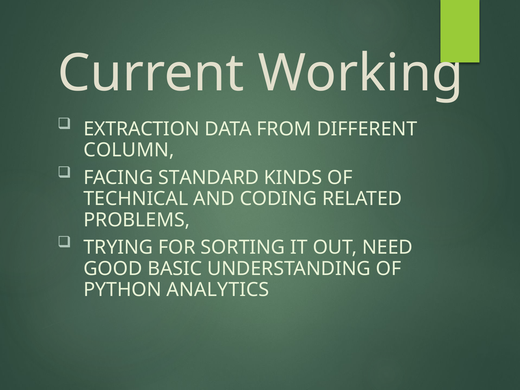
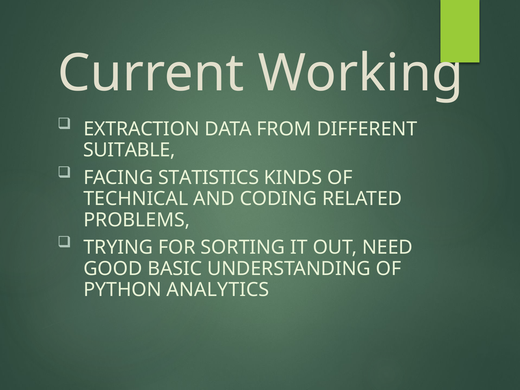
COLUMN: COLUMN -> SUITABLE (129, 150)
STANDARD: STANDARD -> STATISTICS (209, 178)
